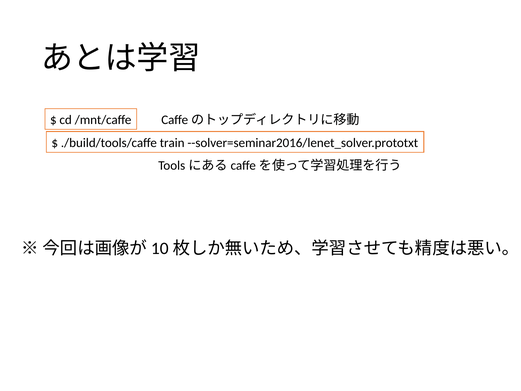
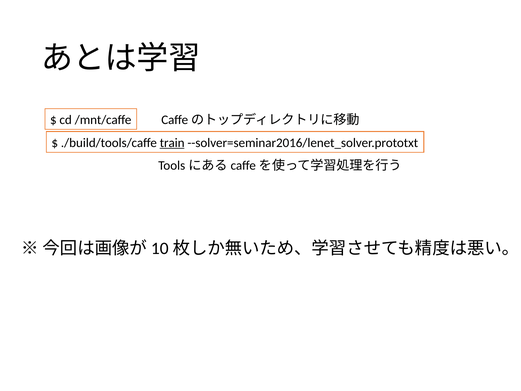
train underline: none -> present (172, 143)
